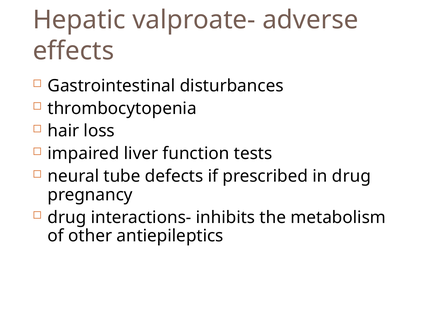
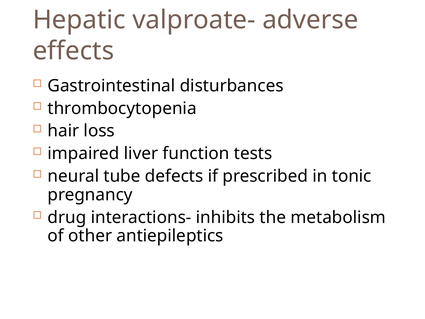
in drug: drug -> tonic (352, 176)
